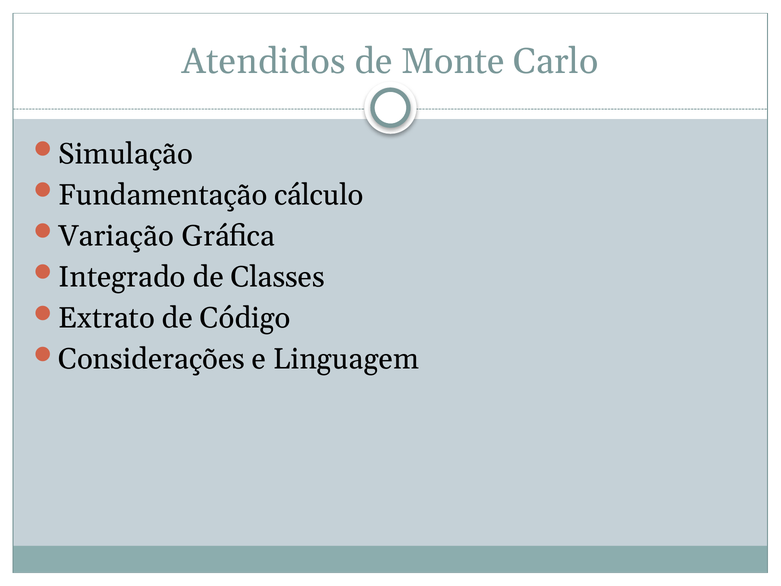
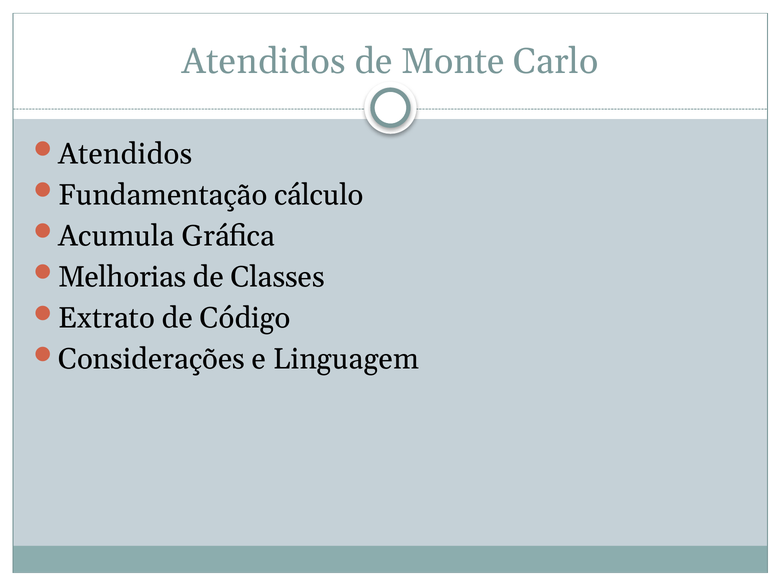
Simulação: Simulação -> Atendidos (126, 154)
Variação: Variação -> Acumula (117, 236)
Integrado: Integrado -> Melhorias (122, 277)
